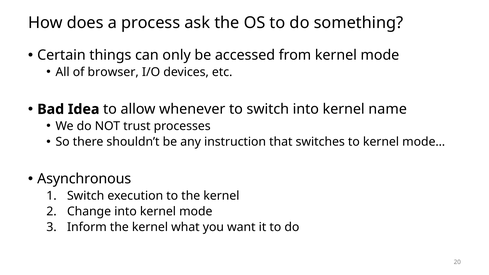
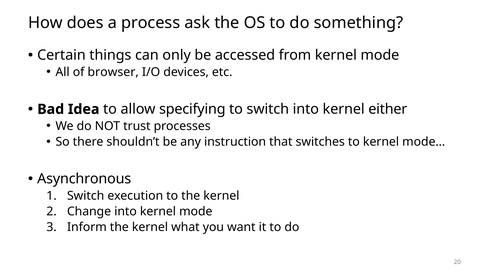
whenever: whenever -> specifying (192, 109)
name: name -> either (388, 109)
